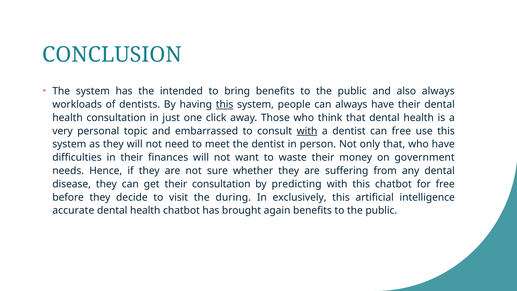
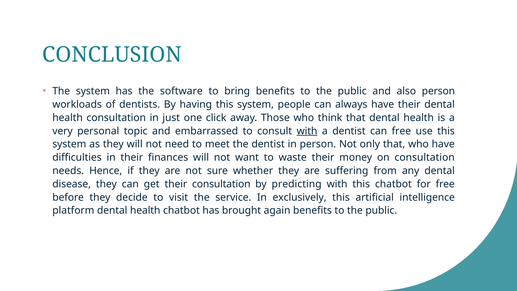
intended: intended -> software (181, 91)
also always: always -> person (438, 91)
this underline: present -> none (225, 104)
on government: government -> consultation (425, 157)
during: during -> service (233, 197)
accurate: accurate -> platform (73, 210)
